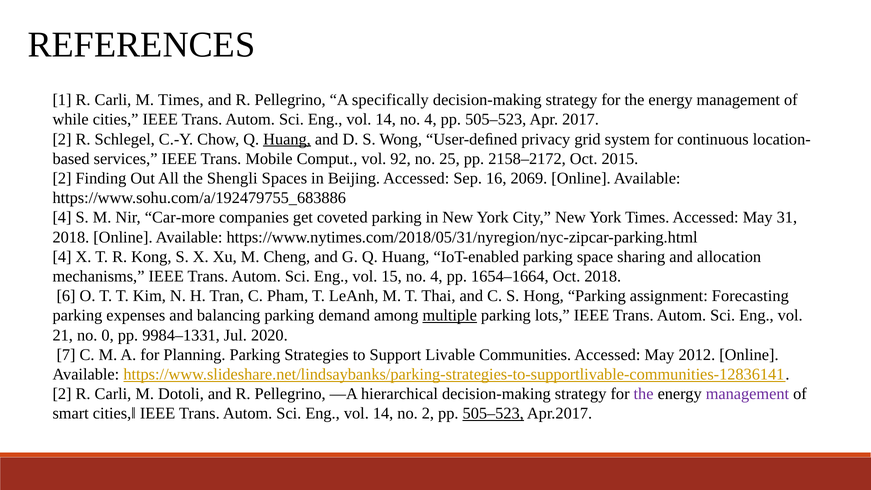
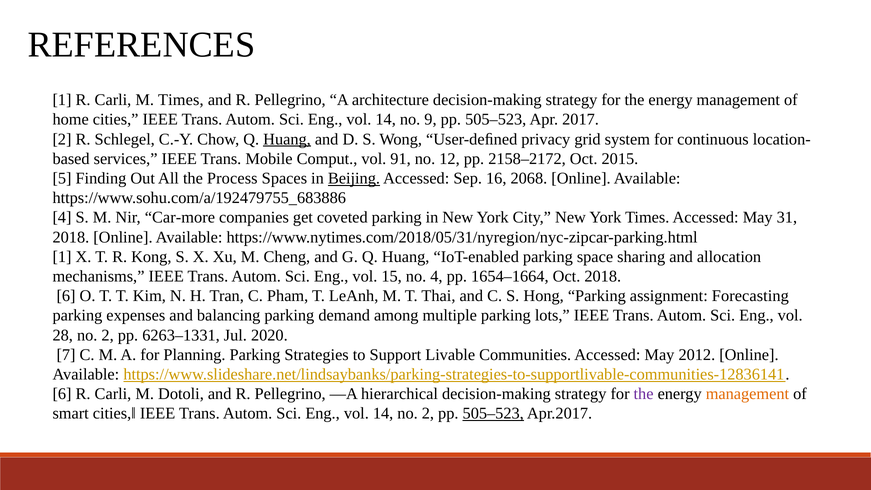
specifically: specifically -> architecture (390, 100)
while: while -> home (71, 120)
14 no 4: 4 -> 9 (430, 120)
92: 92 -> 91 (401, 159)
25: 25 -> 12 (450, 159)
2: 2 -> 5 (62, 178)
Shengli: Shengli -> Process (232, 178)
Beijing underline: none -> present (354, 178)
2069: 2069 -> 2068 (529, 178)
4: 4 -> 1 (62, 257)
multiple underline: present -> none (450, 316)
21: 21 -> 28 (63, 335)
0: 0 -> 2 (108, 335)
9984–1331: 9984–1331 -> 6263–1331 (181, 335)
2: 2 -> 6 (62, 394)
management colour: purple -> orange (747, 394)
